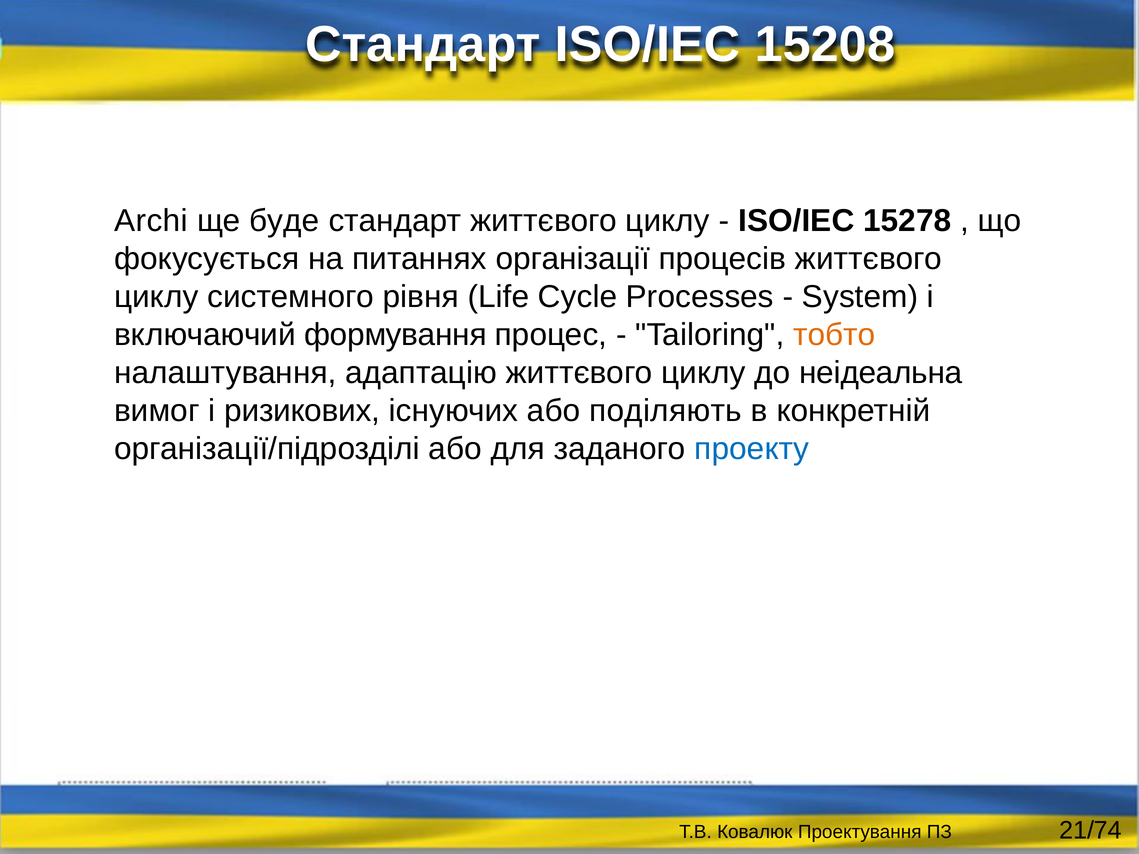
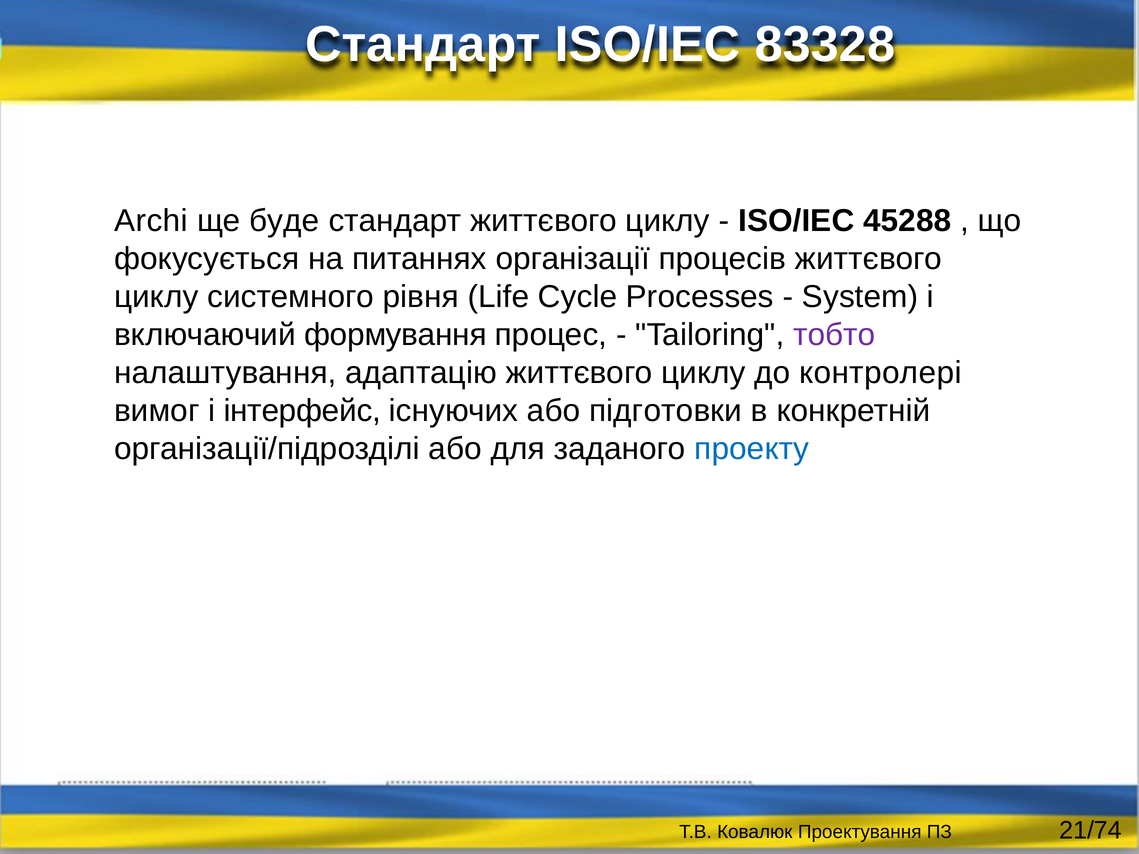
15208: 15208 -> 83328 (825, 44)
15278: 15278 -> 45288 (907, 221)
тобто colour: orange -> purple (834, 335)
неідеальна: неідеальна -> контролері (881, 373)
ризикових: ризикових -> інтерфейс (302, 411)
поділяють: поділяють -> підготовки (666, 411)
